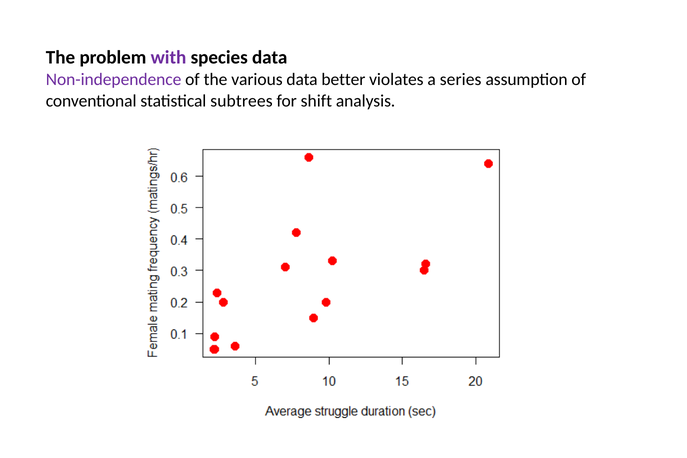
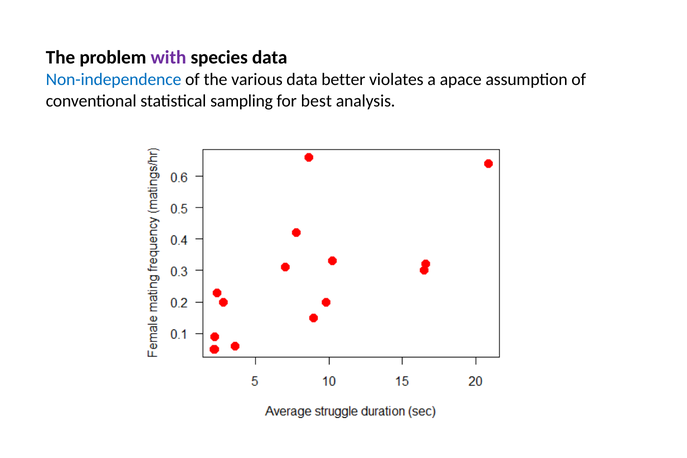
Non-independence colour: purple -> blue (114, 80)
series: series -> apace (461, 80)
subtrees: subtrees -> sampling (242, 101)
shift: shift -> best (316, 101)
